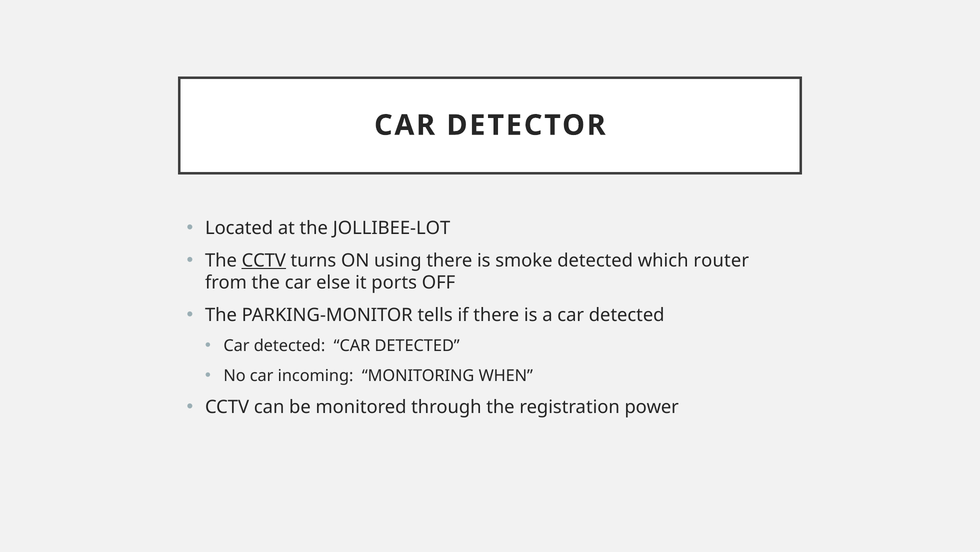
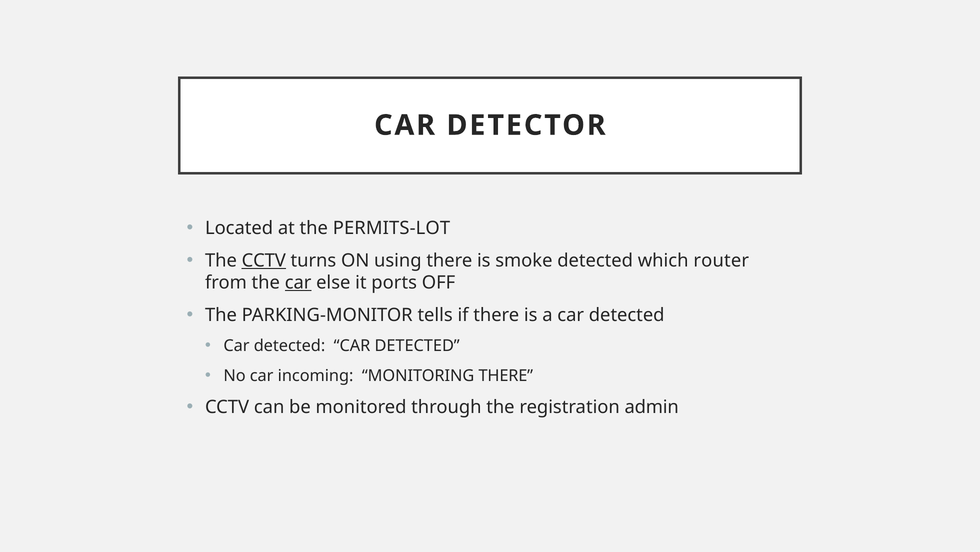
JOLLIBEE-LOT: JOLLIBEE-LOT -> PERMITS-LOT (391, 228)
car underline: none -> present (298, 282)
MONITORING WHEN: WHEN -> THERE (506, 375)
power: power -> admin (652, 406)
